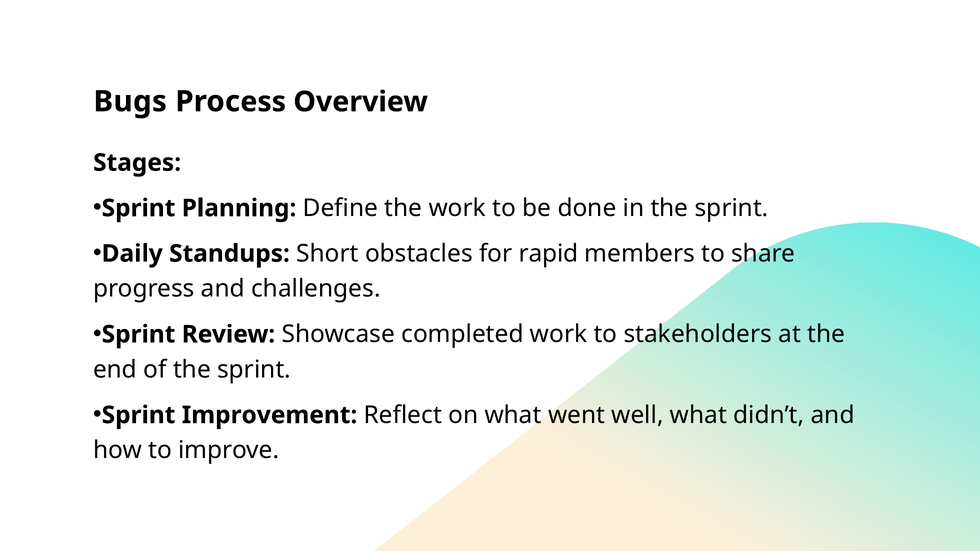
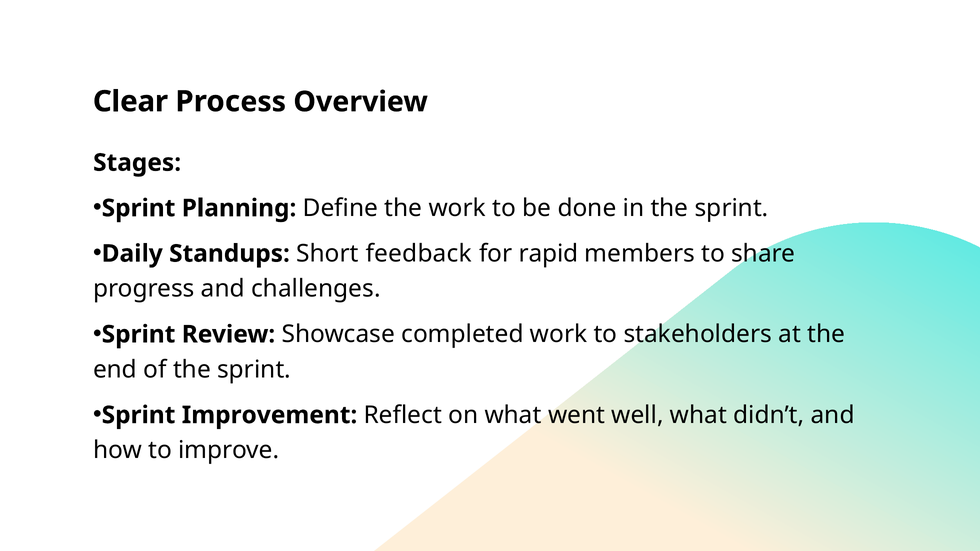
Bugs: Bugs -> Clear (130, 102)
obstacles: obstacles -> feedback (419, 254)
